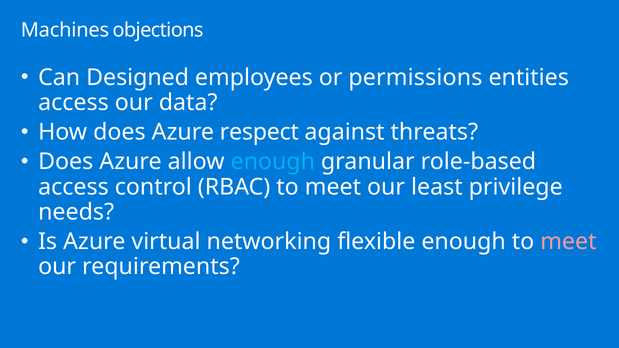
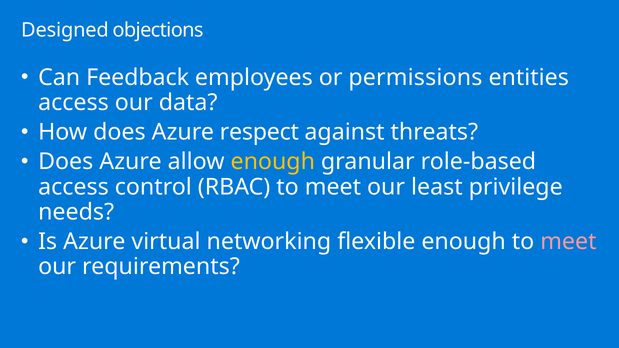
Machines: Machines -> Designed (65, 30)
Designed: Designed -> Feedback (138, 77)
enough colour: light blue -> yellow (273, 162)
